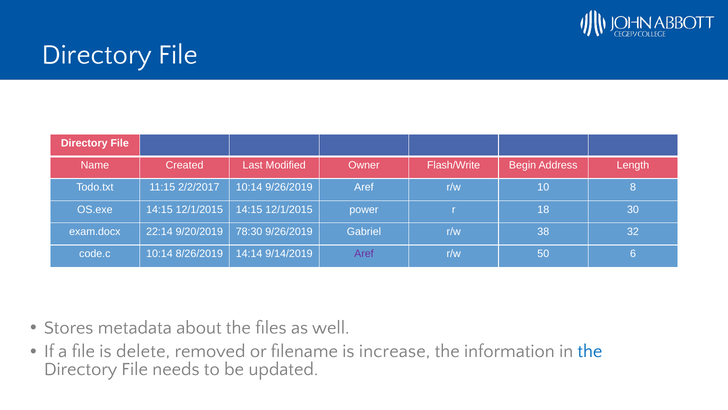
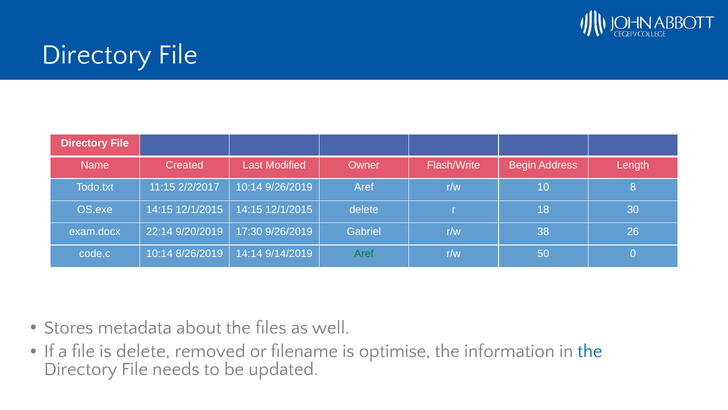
12/1/2015 power: power -> delete (364, 209)
78:30: 78:30 -> 17:30 (249, 231)
32: 32 -> 26 (633, 231)
Aref colour: purple -> green (364, 254)
6: 6 -> 0 (633, 254)
increase: increase -> optimise (395, 351)
